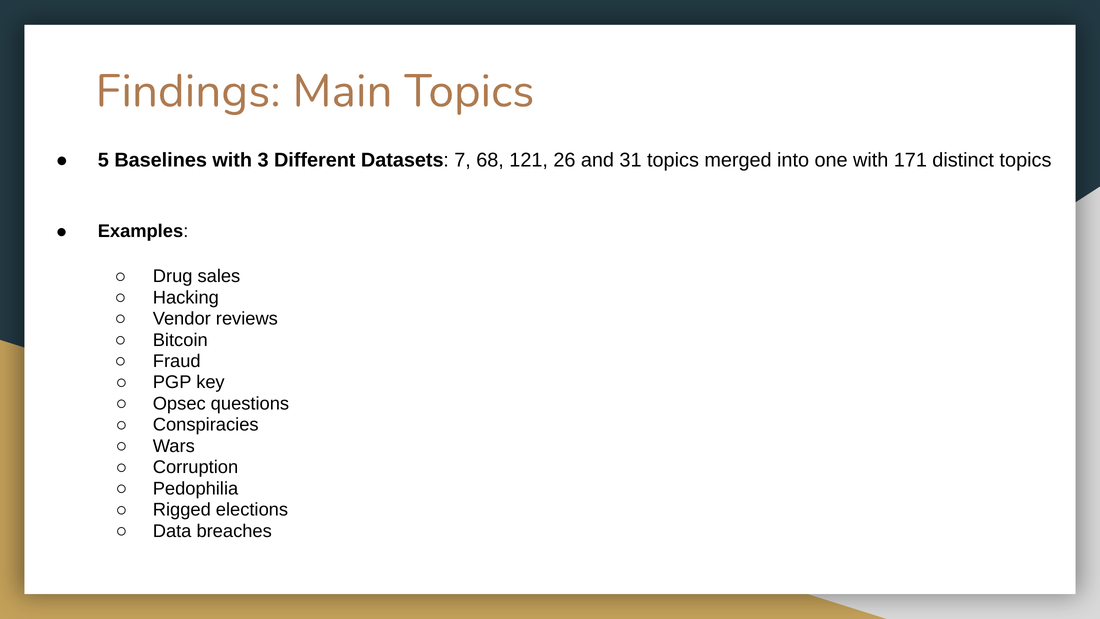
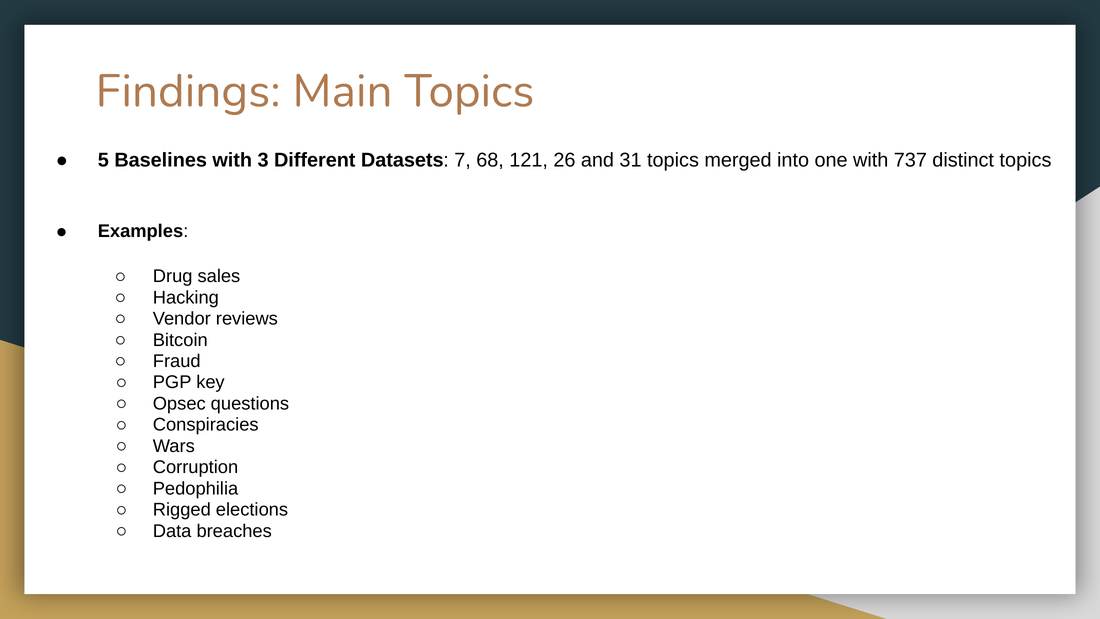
171: 171 -> 737 (910, 160)
